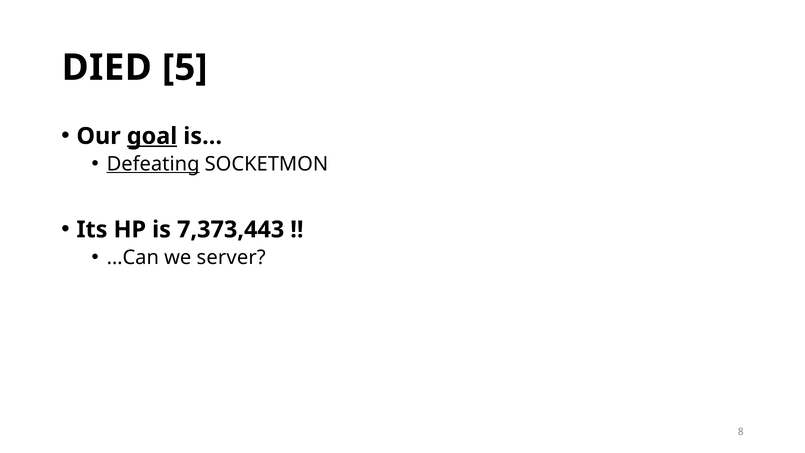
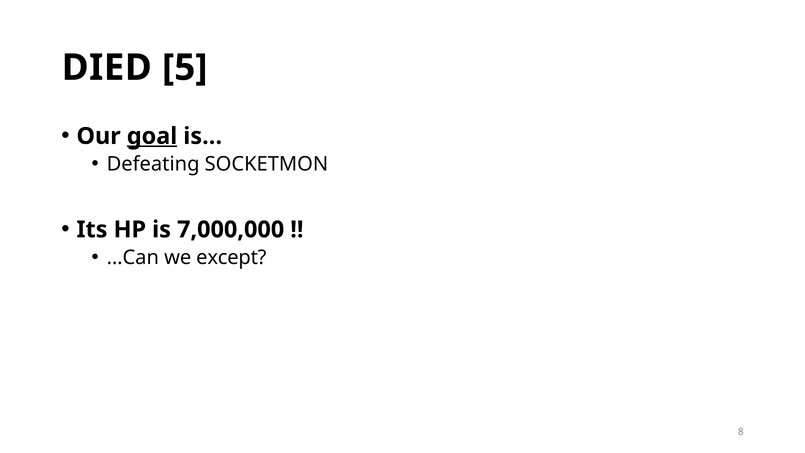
Defeating underline: present -> none (153, 164)
7,373,443: 7,373,443 -> 7,000,000 (231, 230)
server: server -> except (231, 257)
